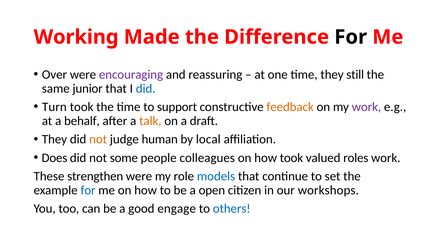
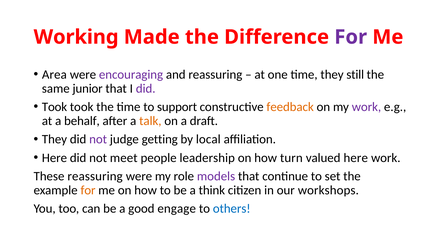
For colour: black -> purple (351, 37)
Over: Over -> Area (54, 75)
did colour: blue -> purple (146, 88)
Turn: Turn -> Took (55, 107)
not colour: orange -> purple (98, 139)
human: human -> getting (160, 139)
Does: Does -> Here (54, 158)
some: some -> meet (124, 158)
colleagues: colleagues -> leadership (207, 158)
how took: took -> turn (291, 158)
valued roles: roles -> here (356, 158)
These strengthen: strengthen -> reassuring (95, 176)
models colour: blue -> purple (216, 176)
for colour: blue -> orange (88, 190)
open: open -> think (212, 190)
